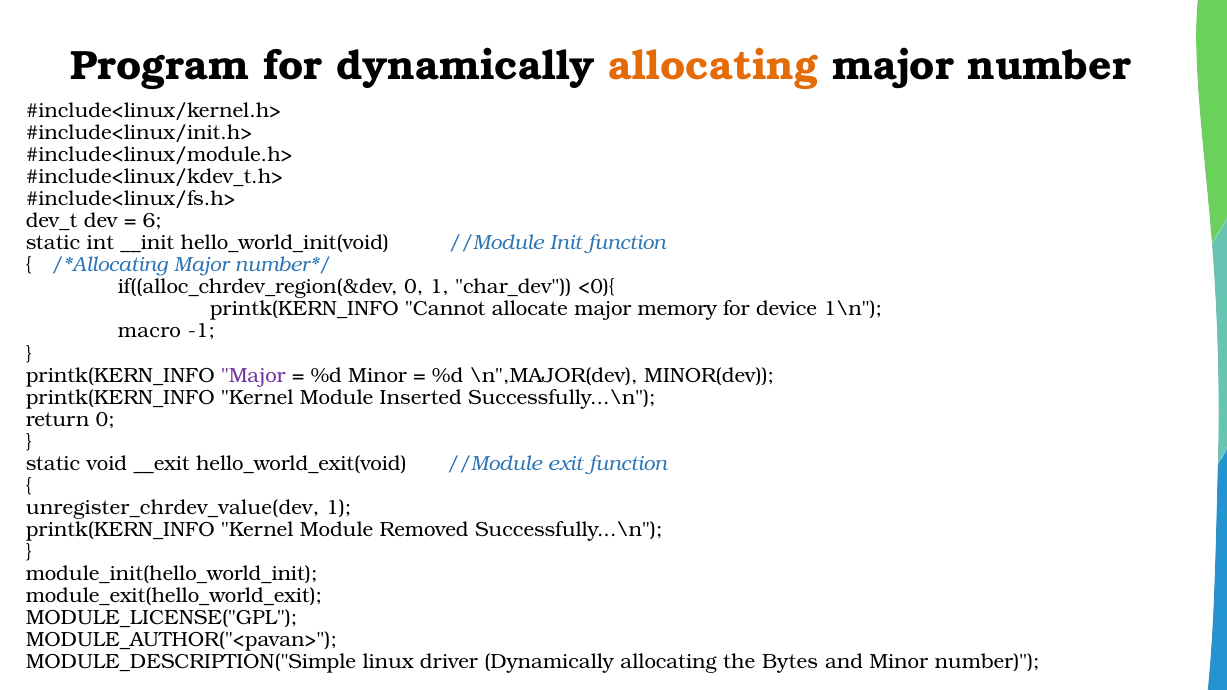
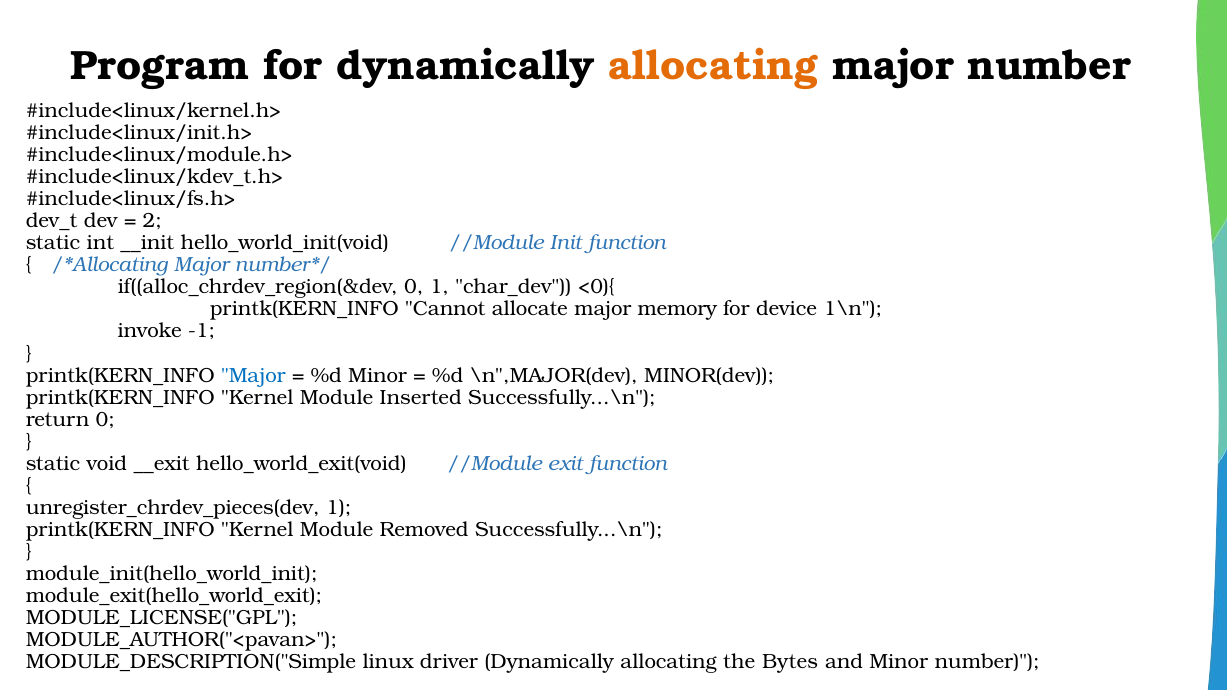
6: 6 -> 2 (152, 221)
macro: macro -> invoke (150, 331)
Major colour: purple -> blue (253, 375)
unregister_chrdev_value(dev: unregister_chrdev_value(dev -> unregister_chrdev_pieces(dev (173, 508)
